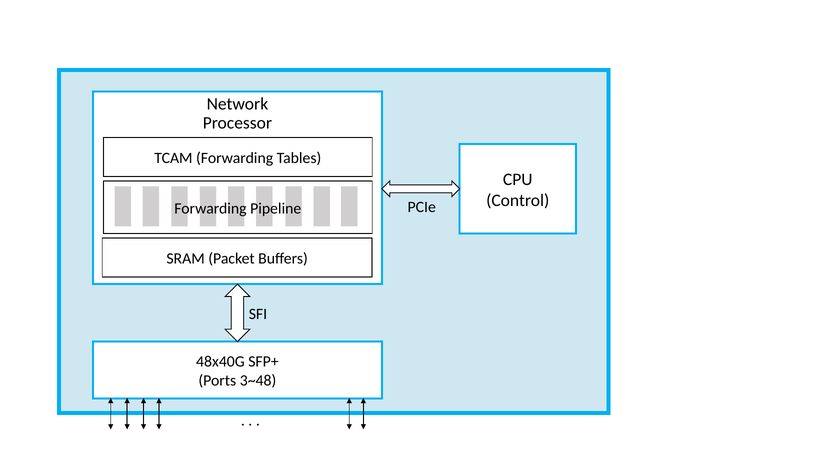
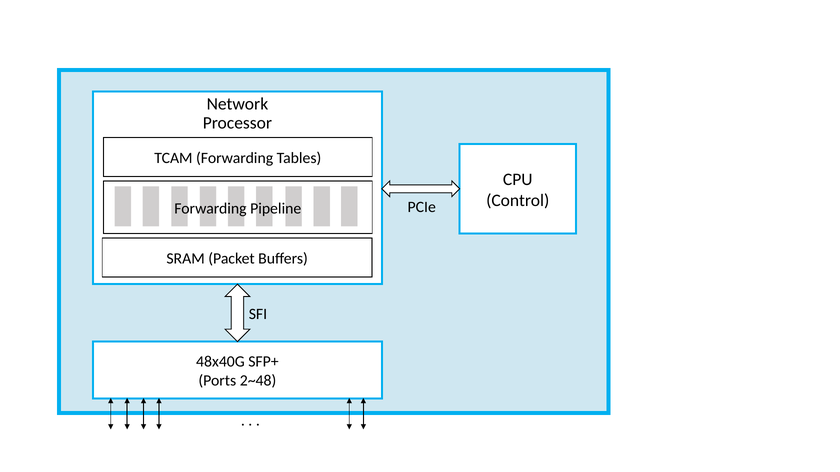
3~48: 3~48 -> 2~48 (258, 381)
